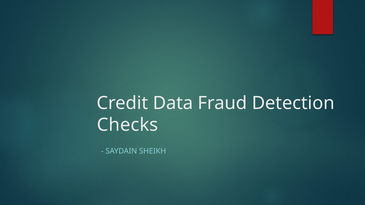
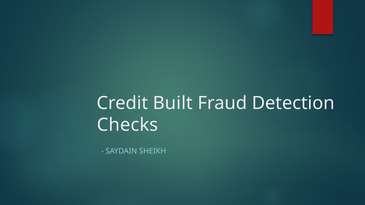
Data: Data -> Built (173, 103)
